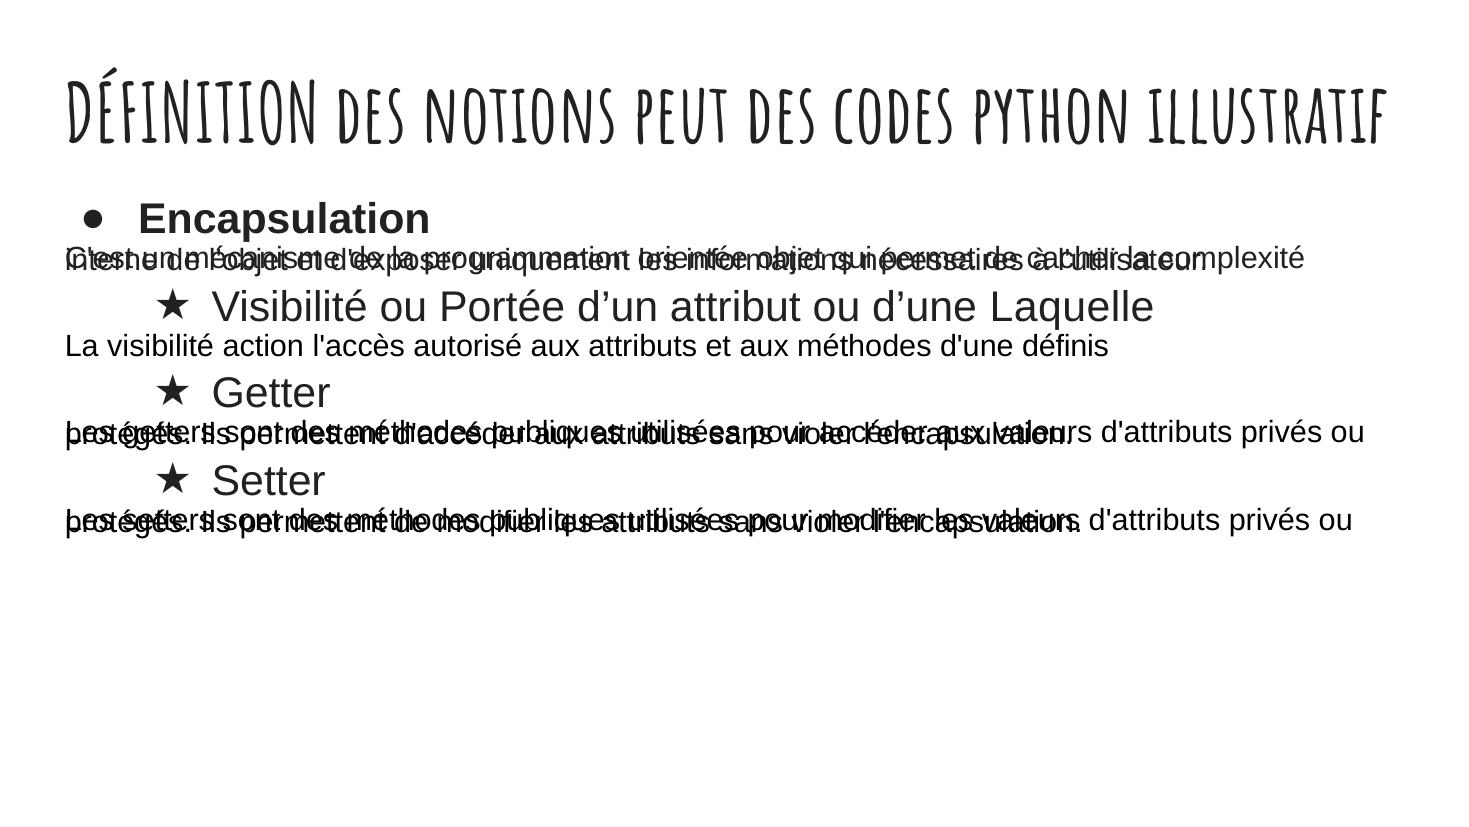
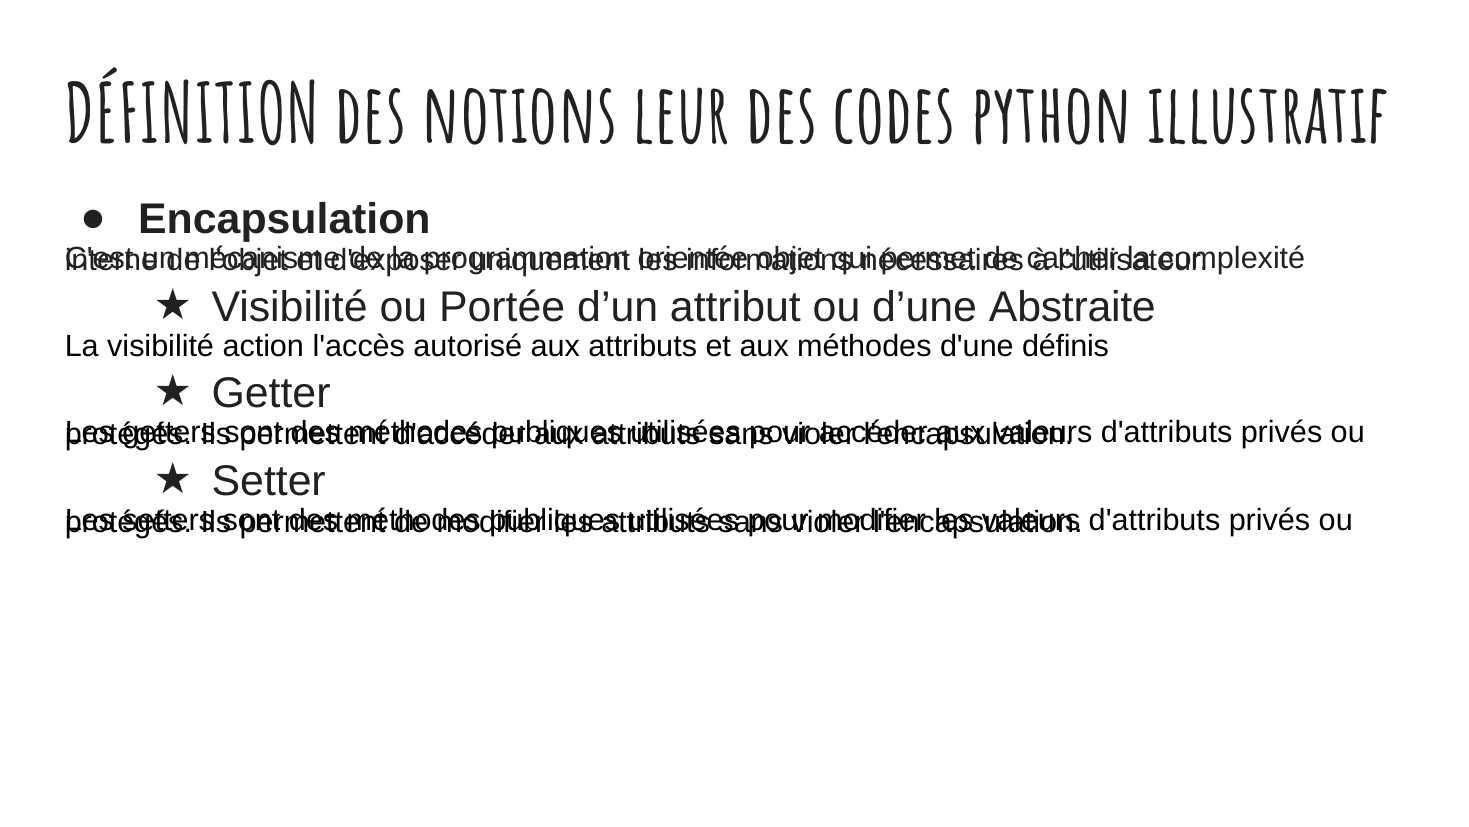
peut: peut -> leur (682, 116)
Laquelle: Laquelle -> Abstraite (1072, 308)
